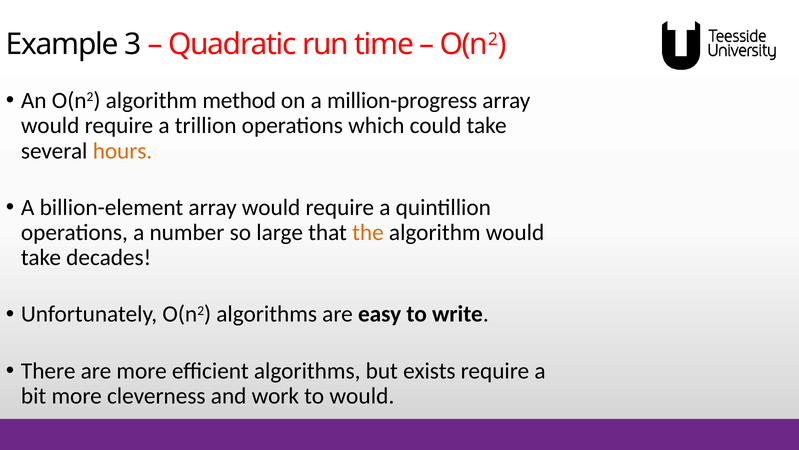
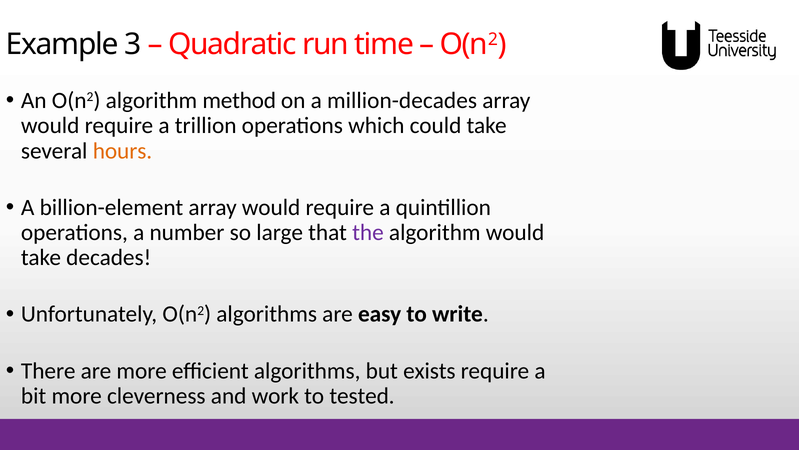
million-progress: million-progress -> million-decades (402, 100)
the colour: orange -> purple (368, 232)
to would: would -> tested (362, 396)
